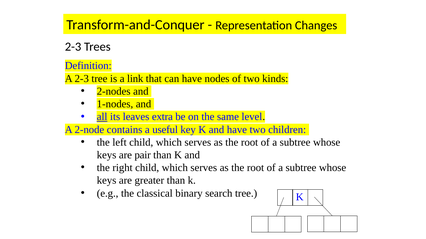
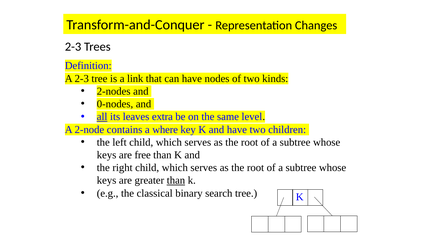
1-nodes: 1-nodes -> 0-nodes (115, 104)
useful: useful -> where (165, 130)
pair: pair -> free (143, 155)
than underline: none -> present (176, 181)
